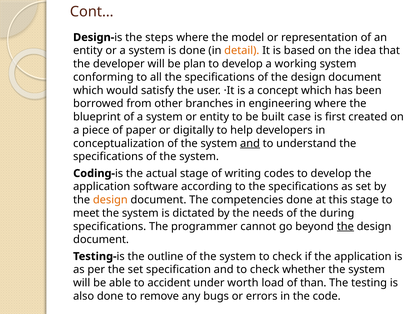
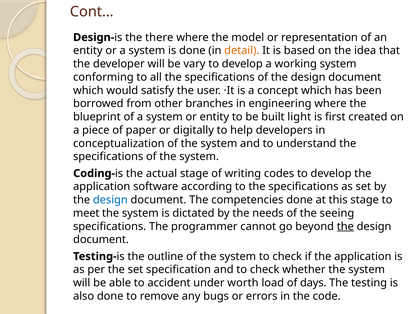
steps: steps -> there (159, 37)
plan: plan -> vary (194, 64)
case: case -> light (299, 117)
and underline: present -> none (250, 143)
design colour: orange -> blue (110, 200)
during: during -> seeing (337, 213)
than: than -> days (313, 283)
